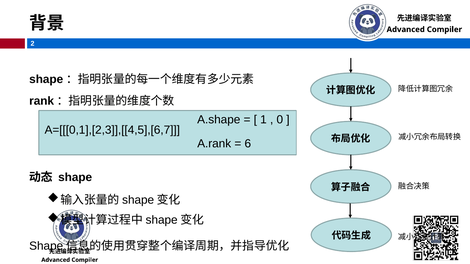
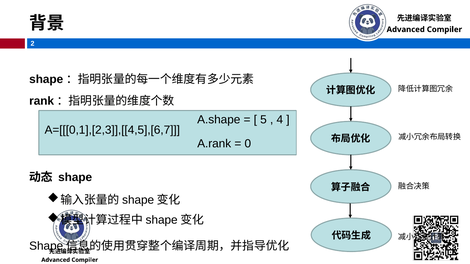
1: 1 -> 5 (263, 120)
0: 0 -> 4 (280, 120)
6: 6 -> 0 (248, 144)
